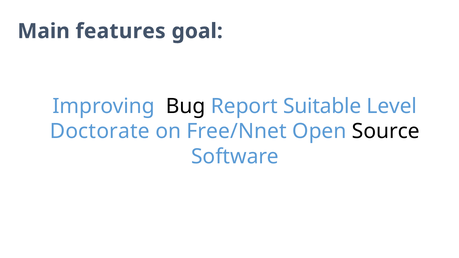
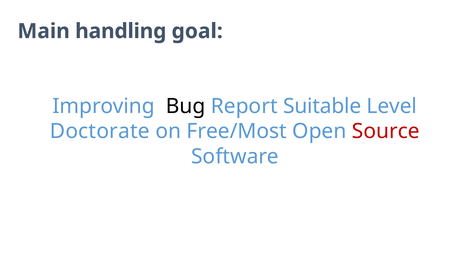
features: features -> handling (121, 31)
Free/Nnet: Free/Nnet -> Free/Most (237, 131)
Source colour: black -> red (386, 131)
